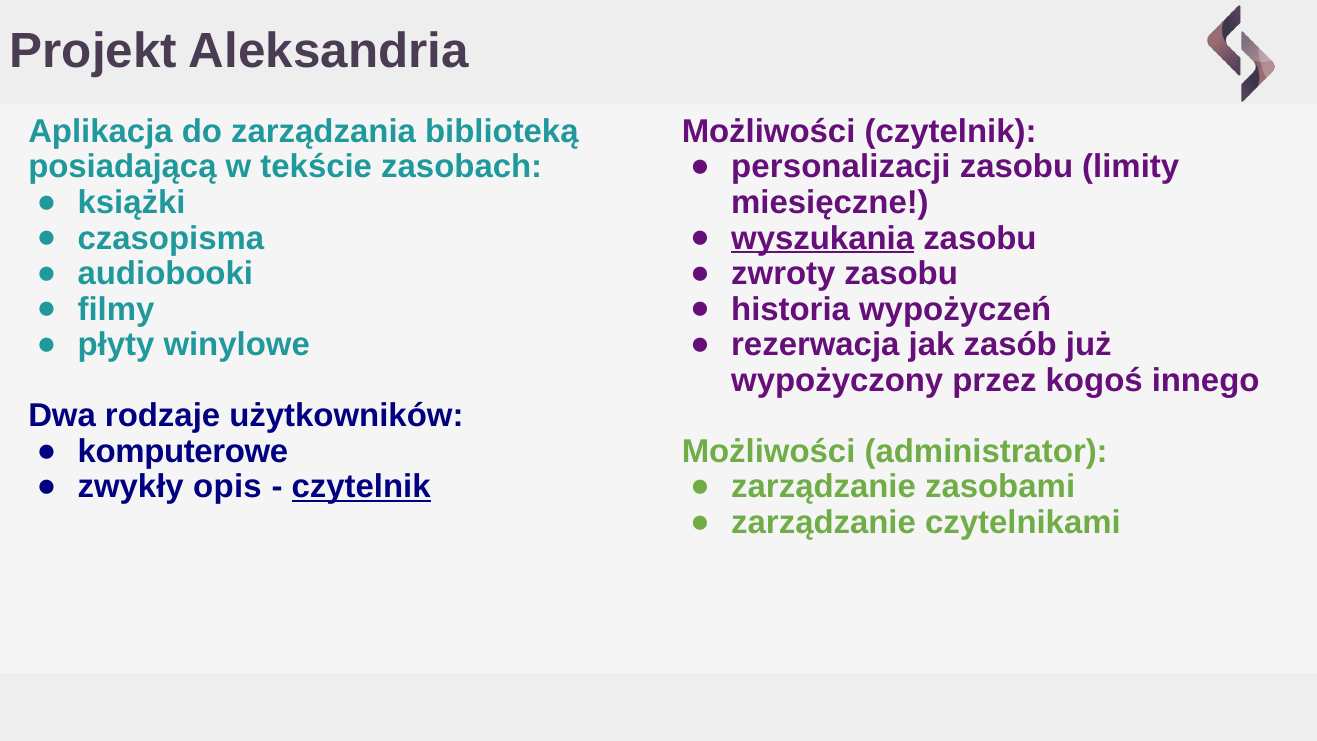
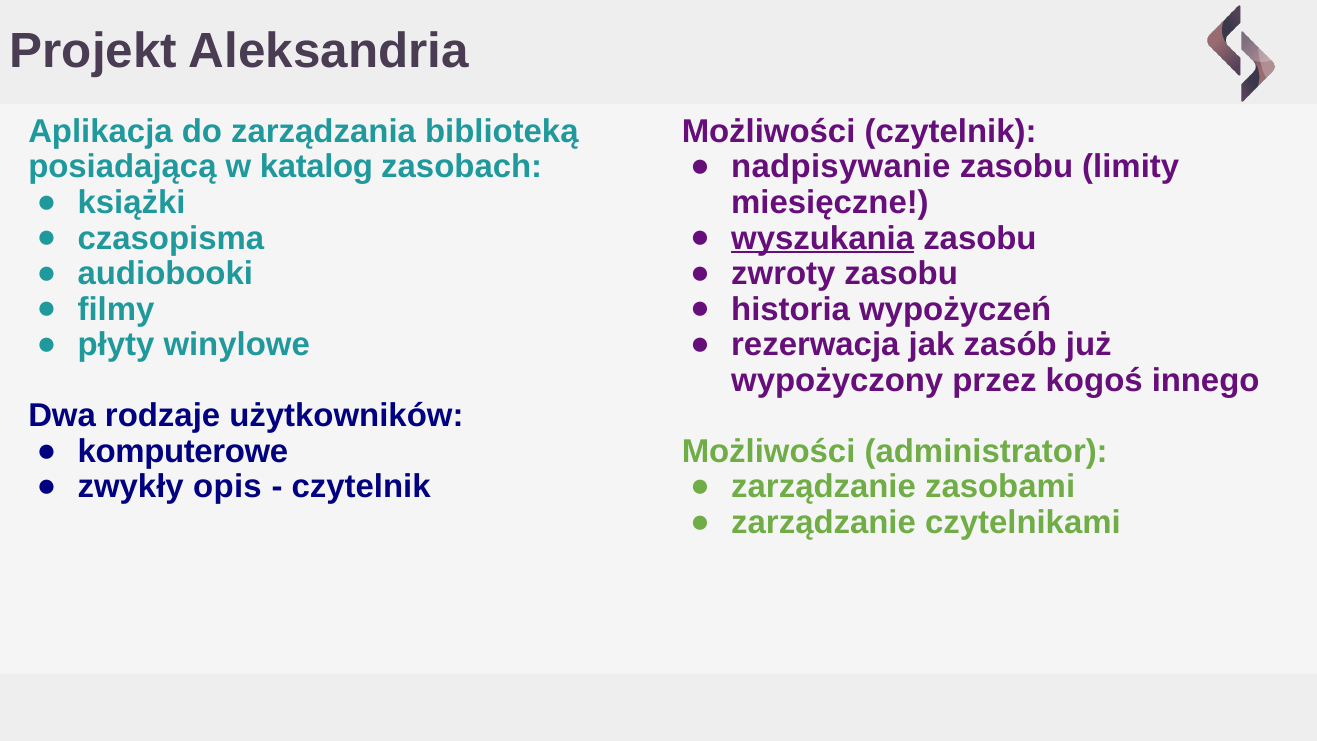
personalizacji: personalizacji -> nadpisywanie (841, 167)
tekście: tekście -> katalog (316, 167)
czytelnik underline: present -> none (361, 487)
